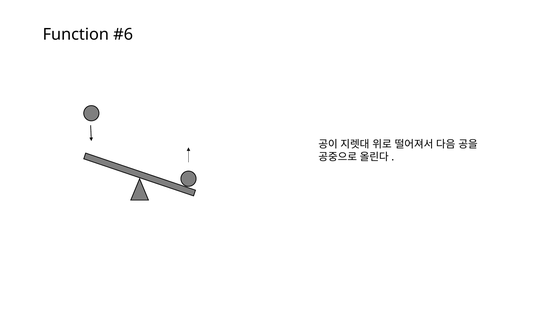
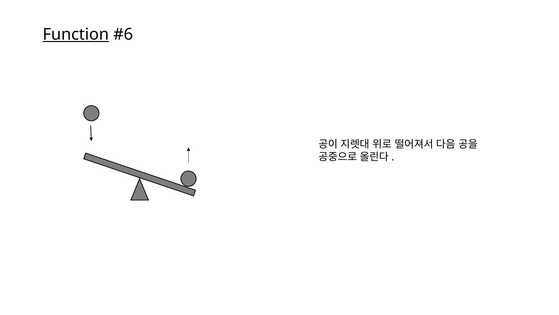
Function underline: none -> present (76, 35)
